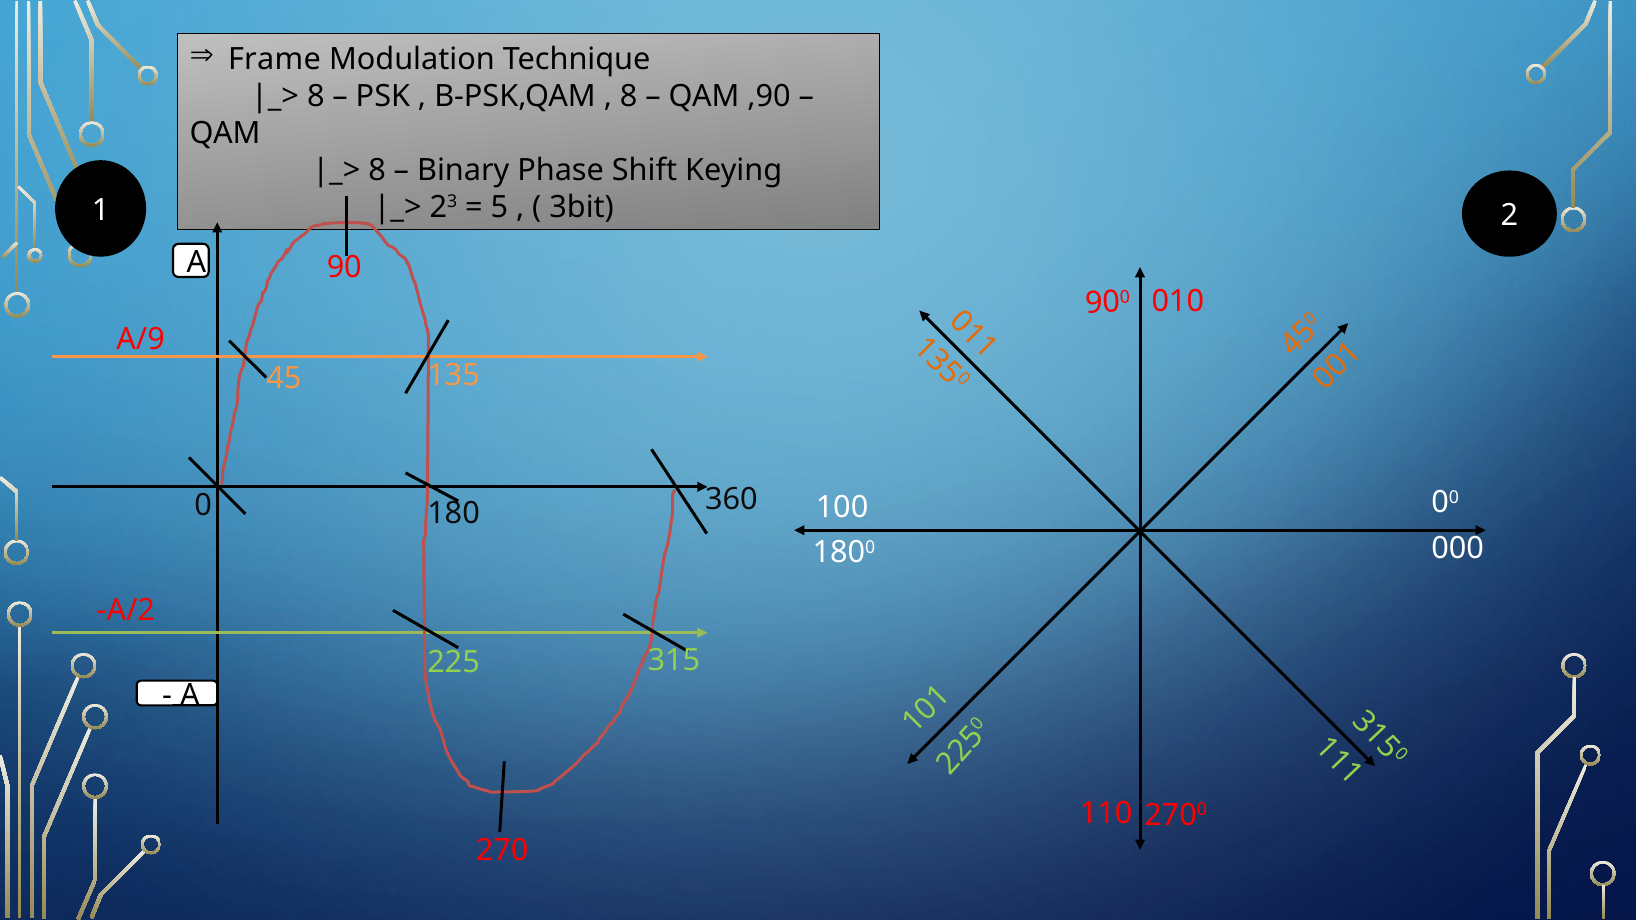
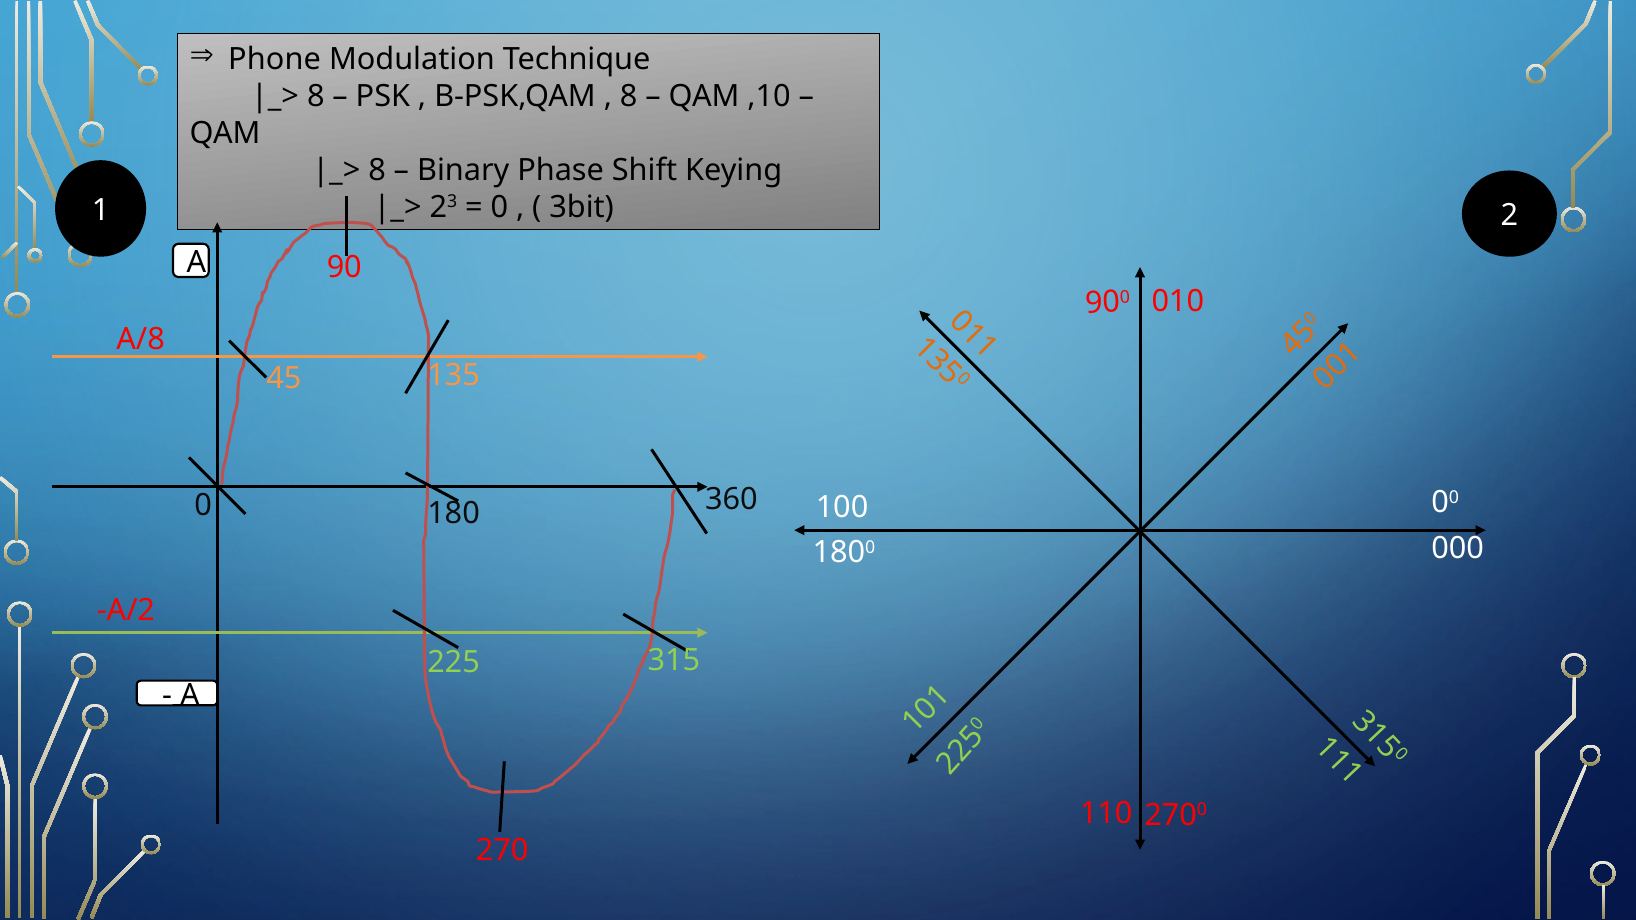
Frame: Frame -> Phone (275, 60)
,90: ,90 -> ,10 (769, 97)
5: 5 -> 0 (499, 207)
A/9: A/9 -> A/8 (141, 339)
